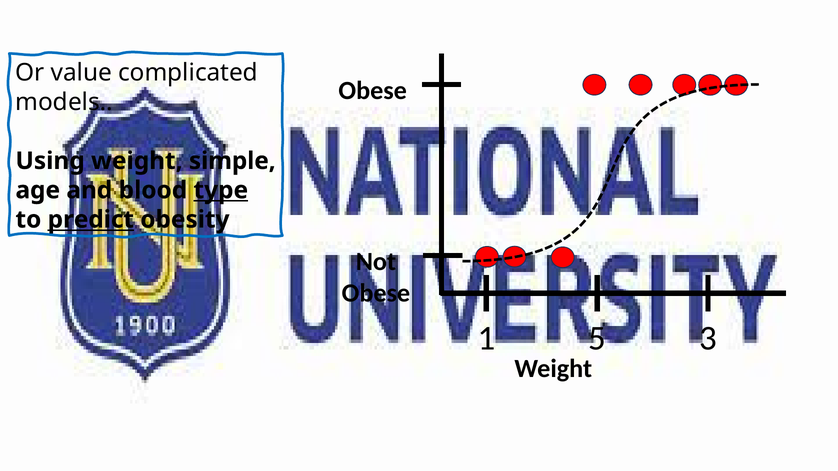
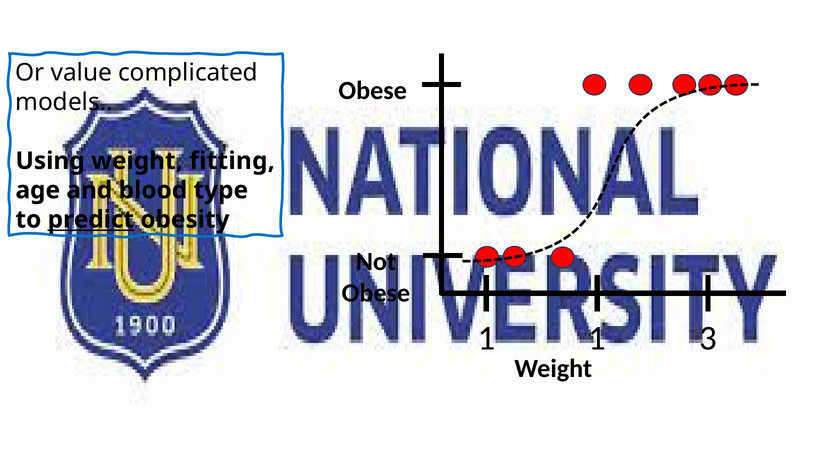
simple: simple -> fitting (232, 161)
type underline: present -> none (221, 190)
1 5: 5 -> 1 (597, 338)
